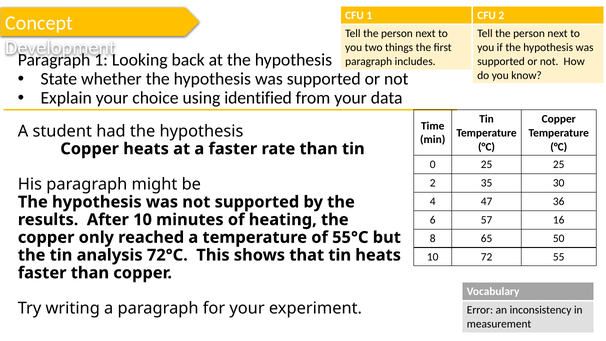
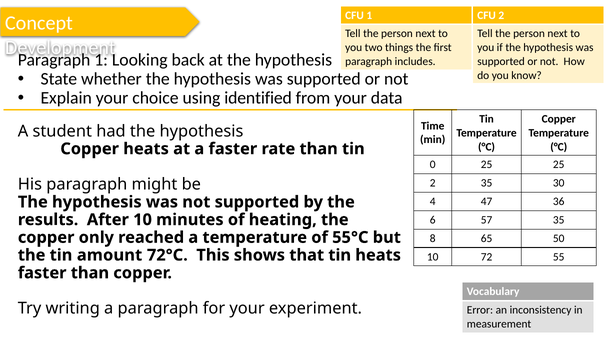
57 16: 16 -> 35 (559, 220)
analysis: analysis -> amount (110, 255)
